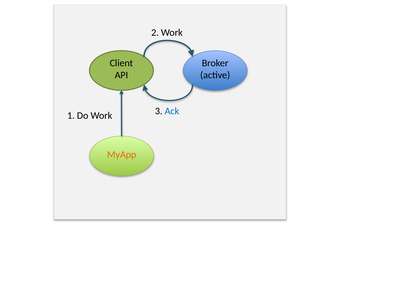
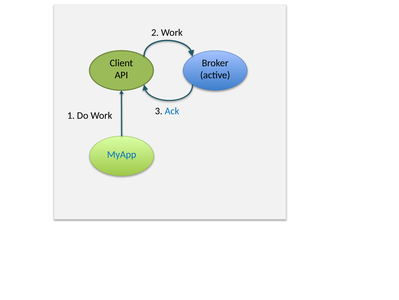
MyApp colour: orange -> blue (122, 154)
